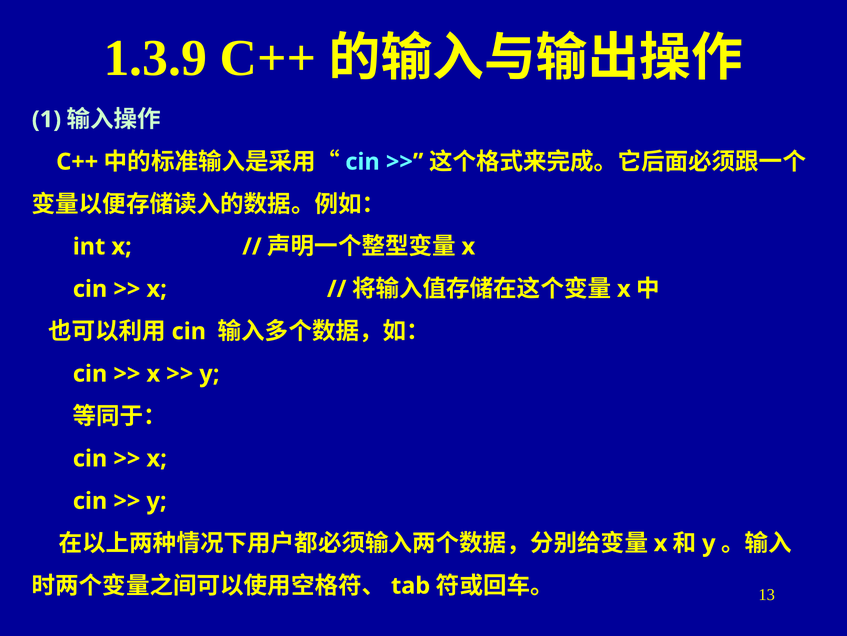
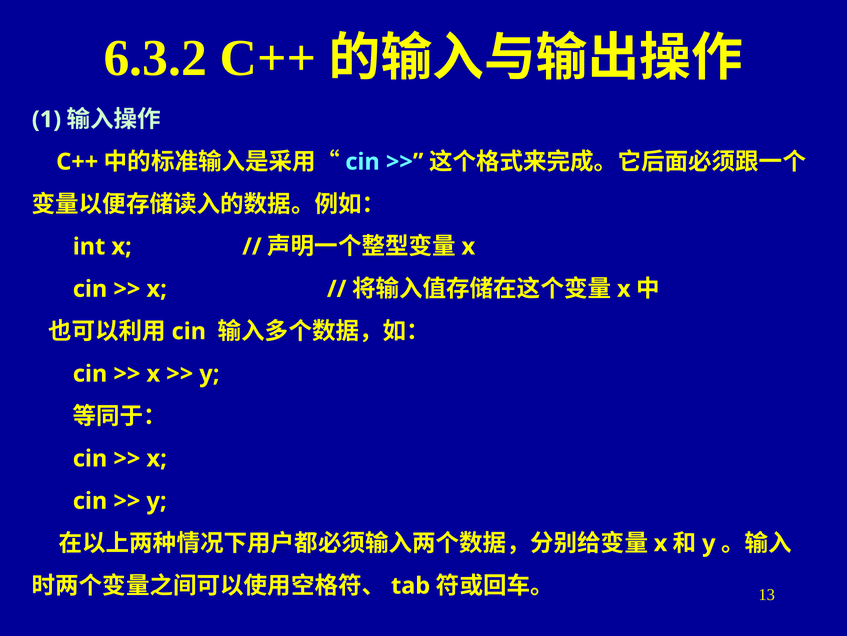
1.3.9: 1.3.9 -> 6.3.2 (155, 58)
